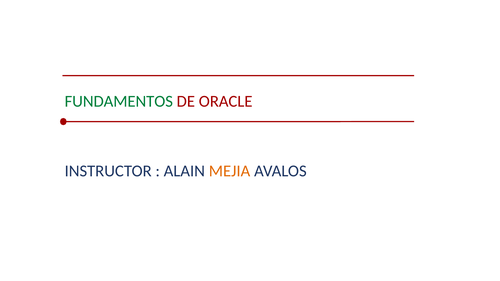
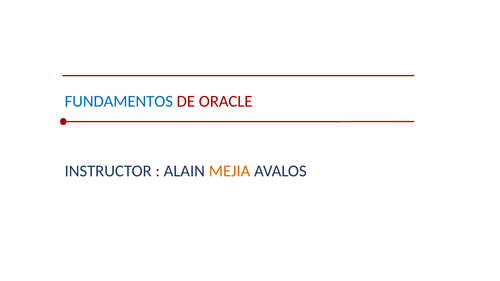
FUNDAMENTOS colour: green -> blue (119, 102)
